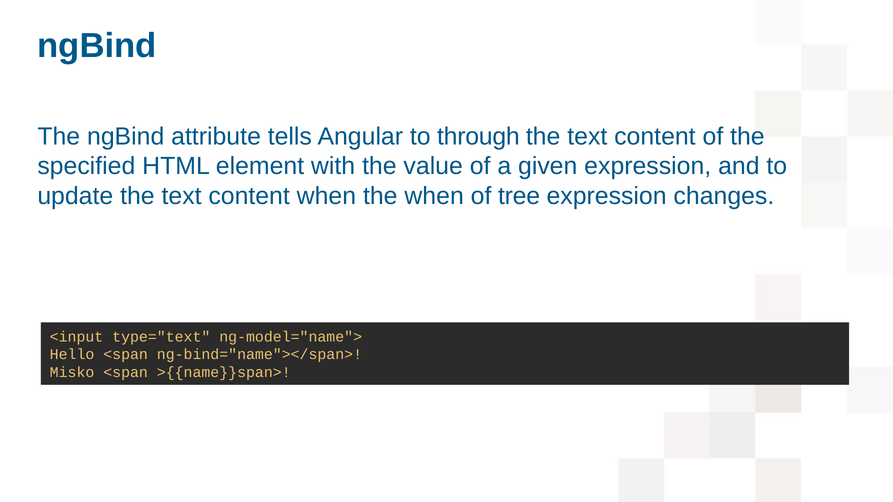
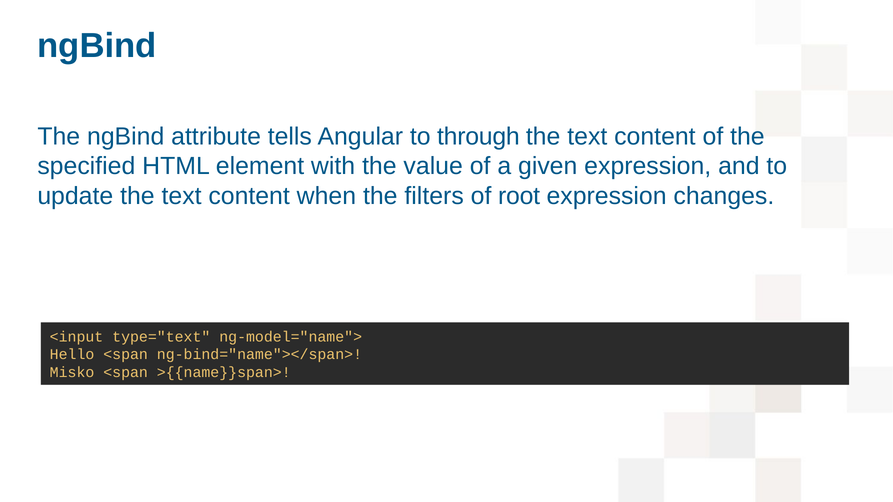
the when: when -> filters (434, 196)
tree: tree -> root (519, 196)
